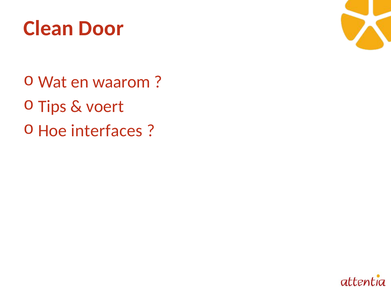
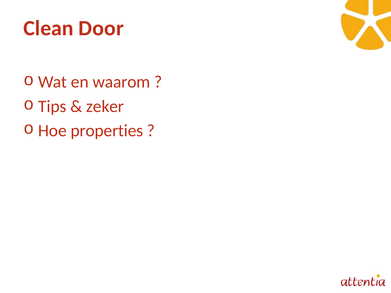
voert: voert -> zeker (105, 106)
interfaces: interfaces -> properties (107, 131)
